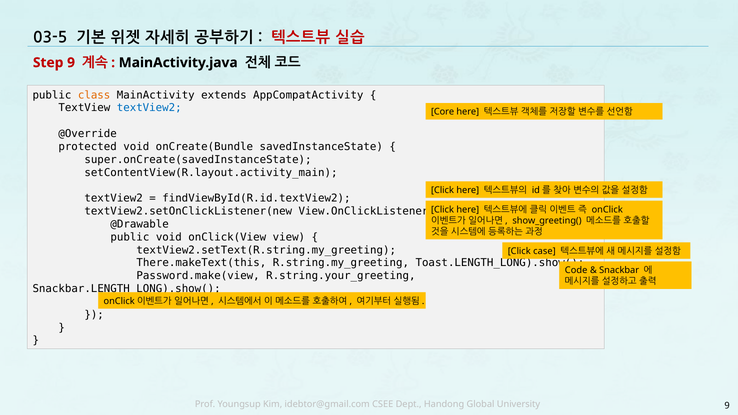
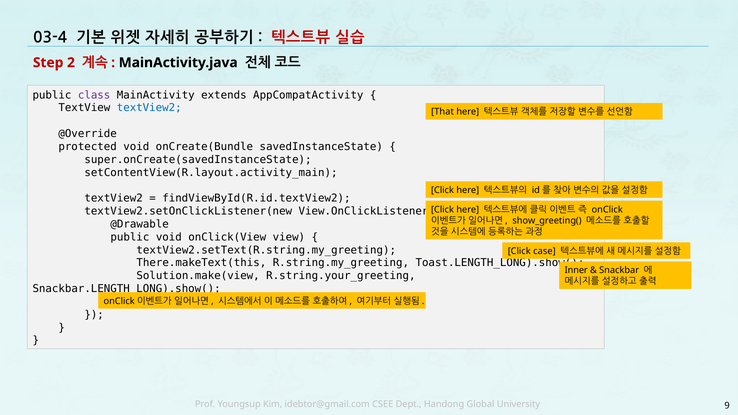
03-5: 03-5 -> 03-4 (50, 38)
Step 9: 9 -> 2 (71, 63)
class colour: orange -> purple (94, 95)
Core: Core -> That (442, 112)
Code: Code -> Inner (576, 270)
Password.make(view: Password.make(view -> Solution.make(view (198, 276)
